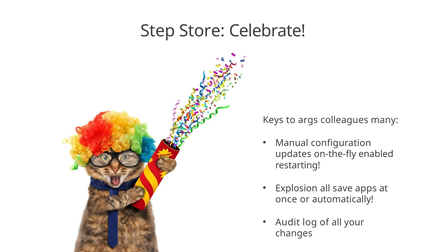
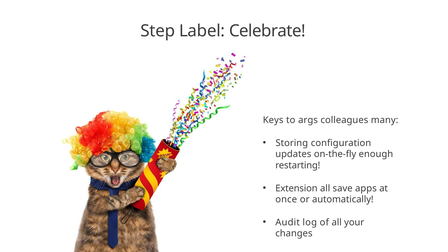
Store: Store -> Label (202, 31)
Manual: Manual -> Storing (292, 143)
enabled: enabled -> enough (376, 154)
Explosion: Explosion -> Extension (296, 188)
